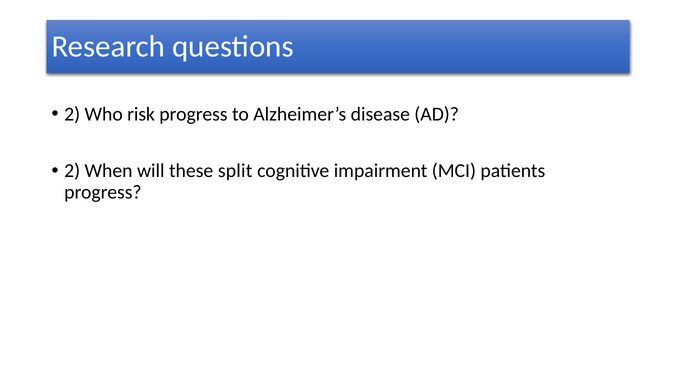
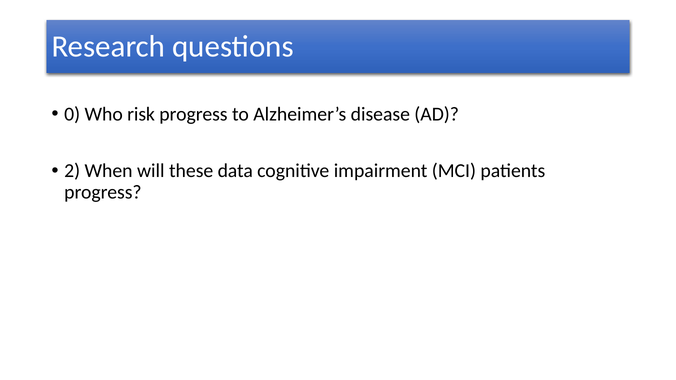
2: 2 -> 0 (72, 114)
split: split -> data (235, 171)
